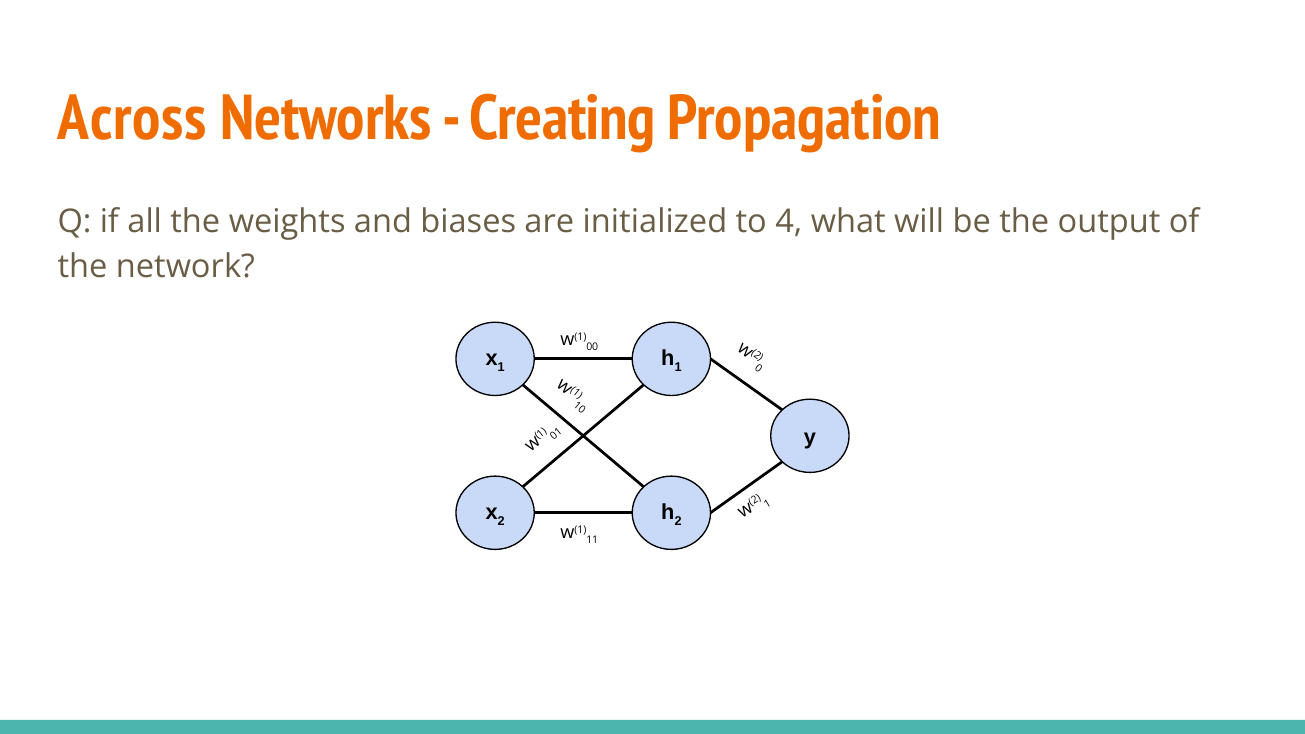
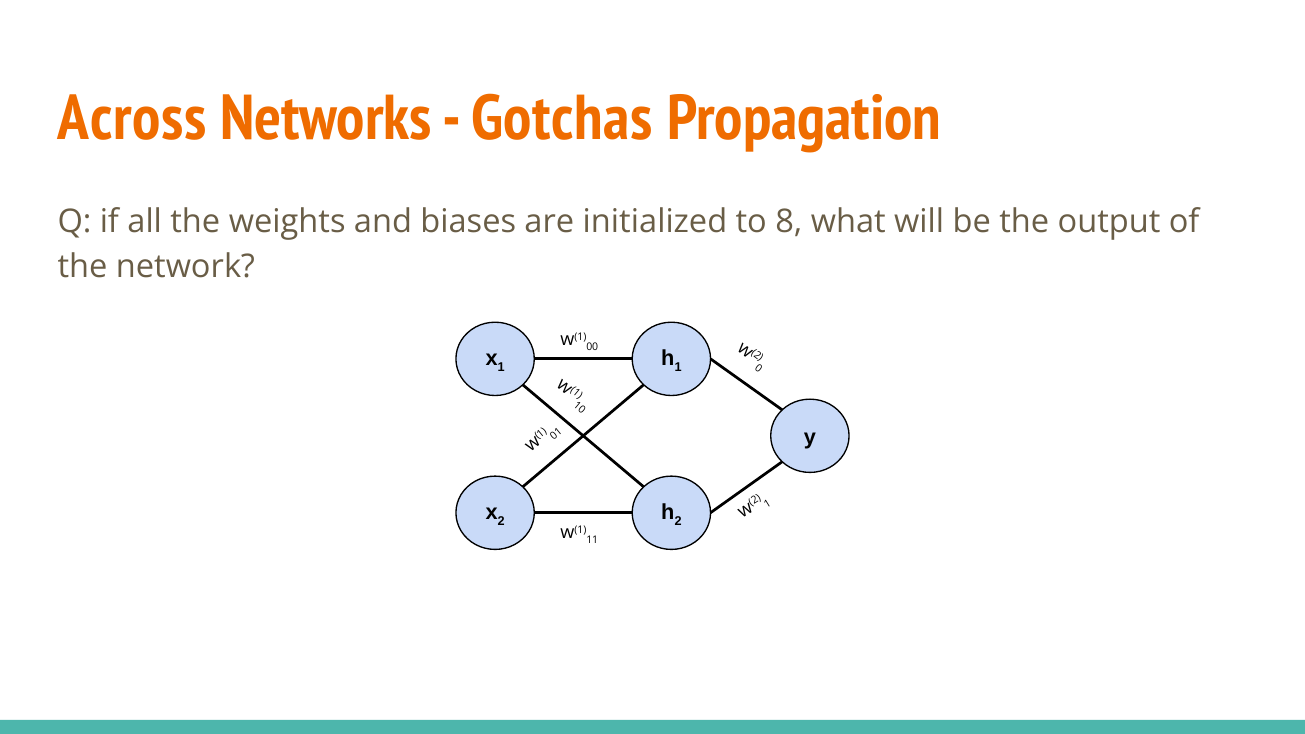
Creating: Creating -> Gotchas (562, 119)
4: 4 -> 8 (789, 222)
